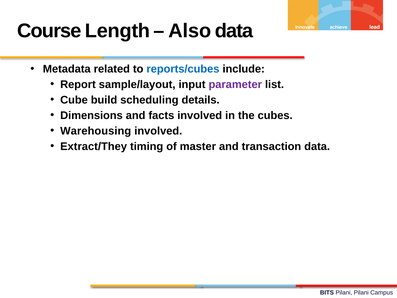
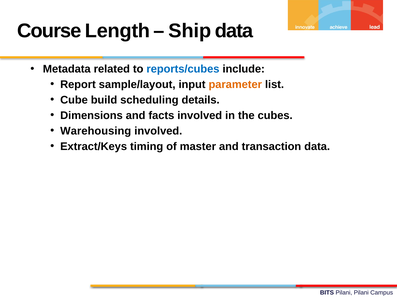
Also: Also -> Ship (190, 31)
parameter colour: purple -> orange (235, 84)
Extract/They: Extract/They -> Extract/Keys (94, 146)
